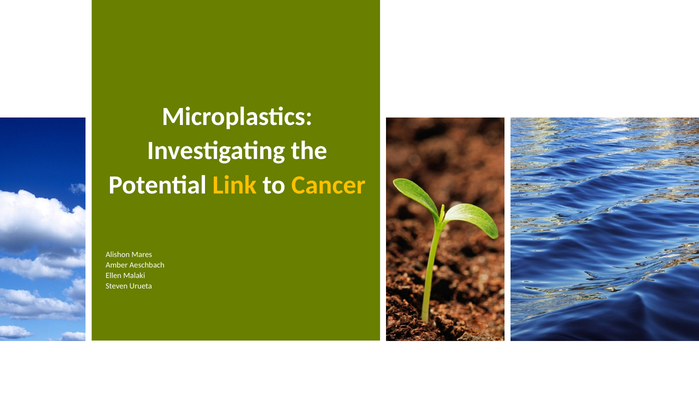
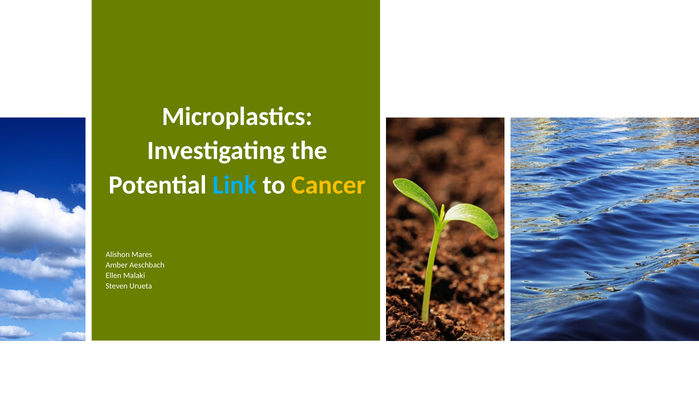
Link colour: yellow -> light blue (235, 185)
